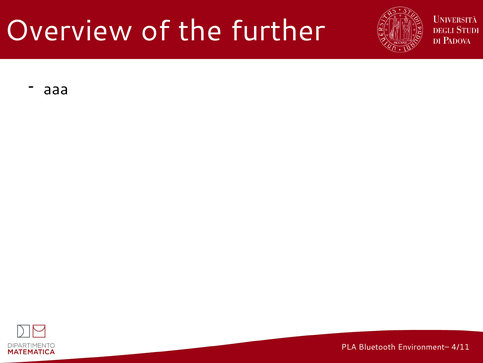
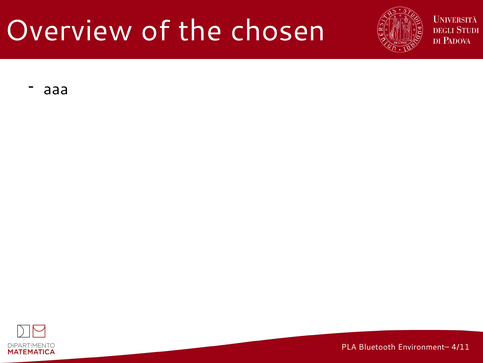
further: further -> chosen (278, 31)
